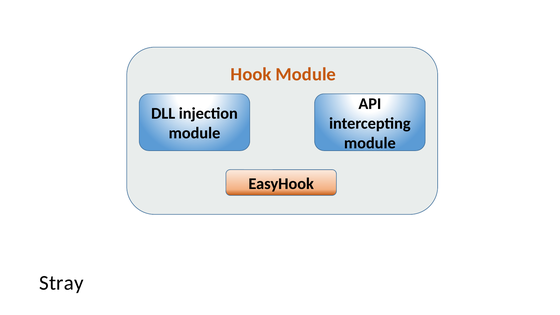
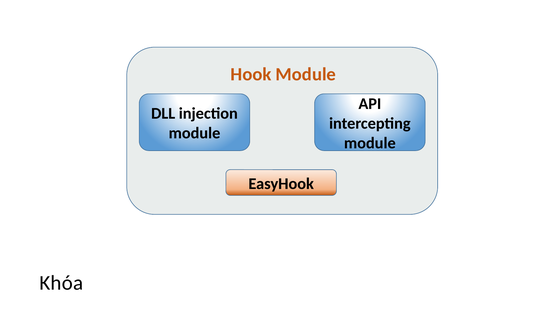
Stray: Stray -> Khóa (61, 283)
